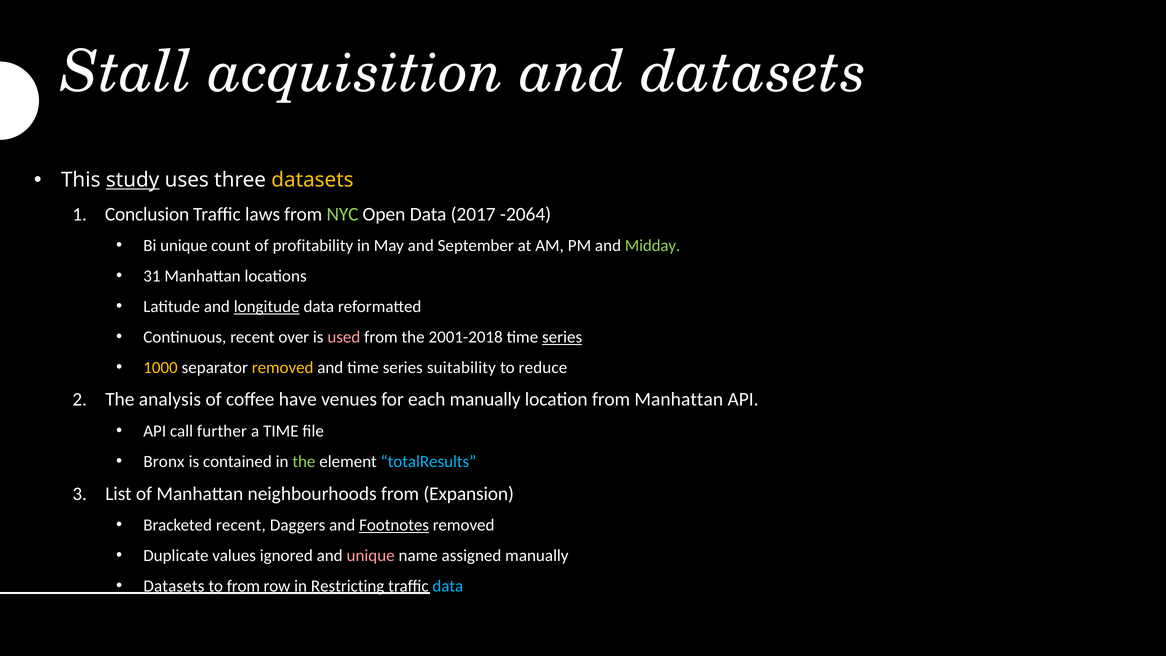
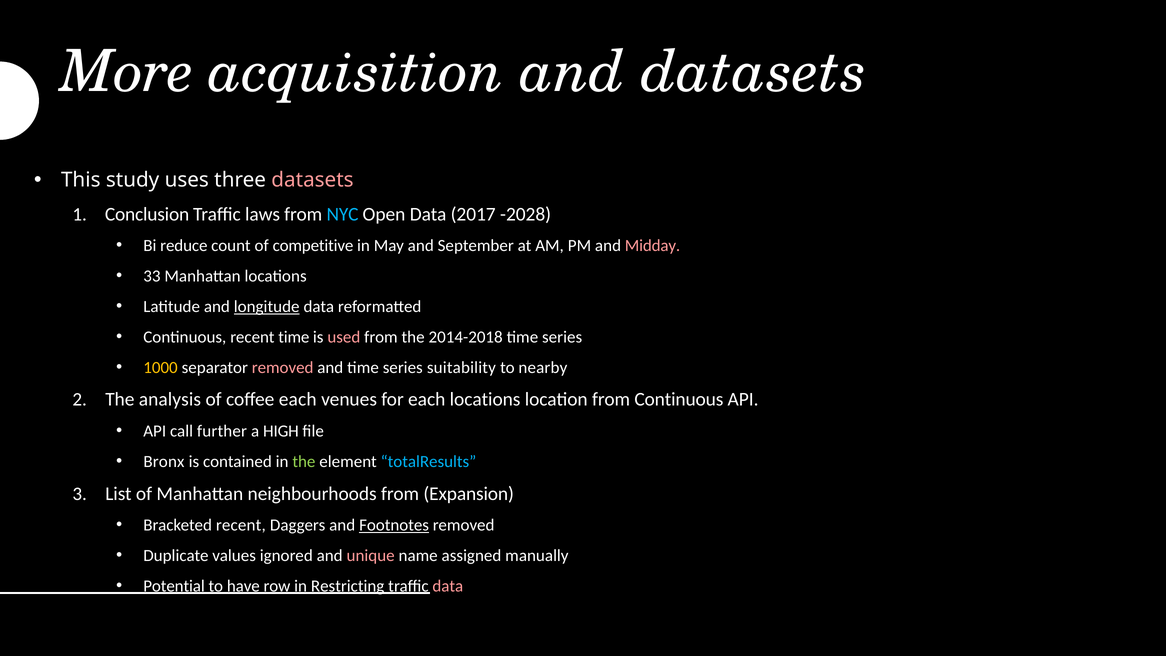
Stall: Stall -> More (127, 72)
study underline: present -> none (133, 180)
datasets colour: yellow -> pink (312, 180)
NYC colour: light green -> light blue (343, 214)
-2064: -2064 -> -2028 (526, 214)
Bi unique: unique -> reduce (184, 246)
profitability: profitability -> competitive (313, 246)
Midday colour: light green -> pink (653, 246)
31: 31 -> 33 (152, 276)
recent over: over -> time (294, 337)
2001-2018: 2001-2018 -> 2014-2018 (466, 337)
series underline: present -> none (562, 337)
removed colour: yellow -> pink (283, 367)
reduce: reduce -> nearby (543, 367)
coffee have: have -> each (298, 399)
each manually: manually -> locations (485, 399)
from Manhattan: Manhattan -> Continuous (679, 399)
a TIME: TIME -> HIGH (281, 431)
Datasets: Datasets -> Potential (174, 586)
to from: from -> have (243, 586)
data colour: light blue -> pink (448, 586)
